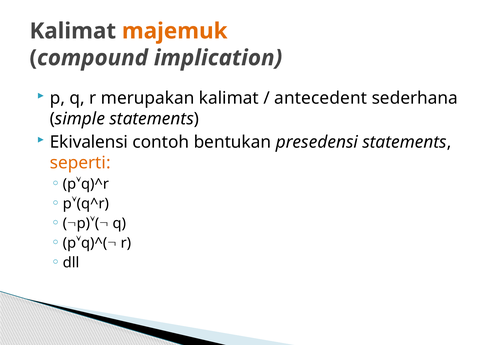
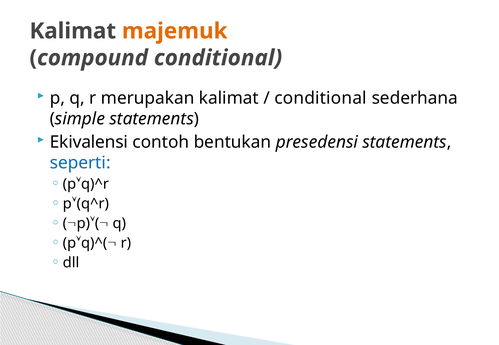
compound implication: implication -> conditional (218, 58)
antecedent: antecedent -> conditional (321, 98)
seperti colour: orange -> blue (80, 163)
